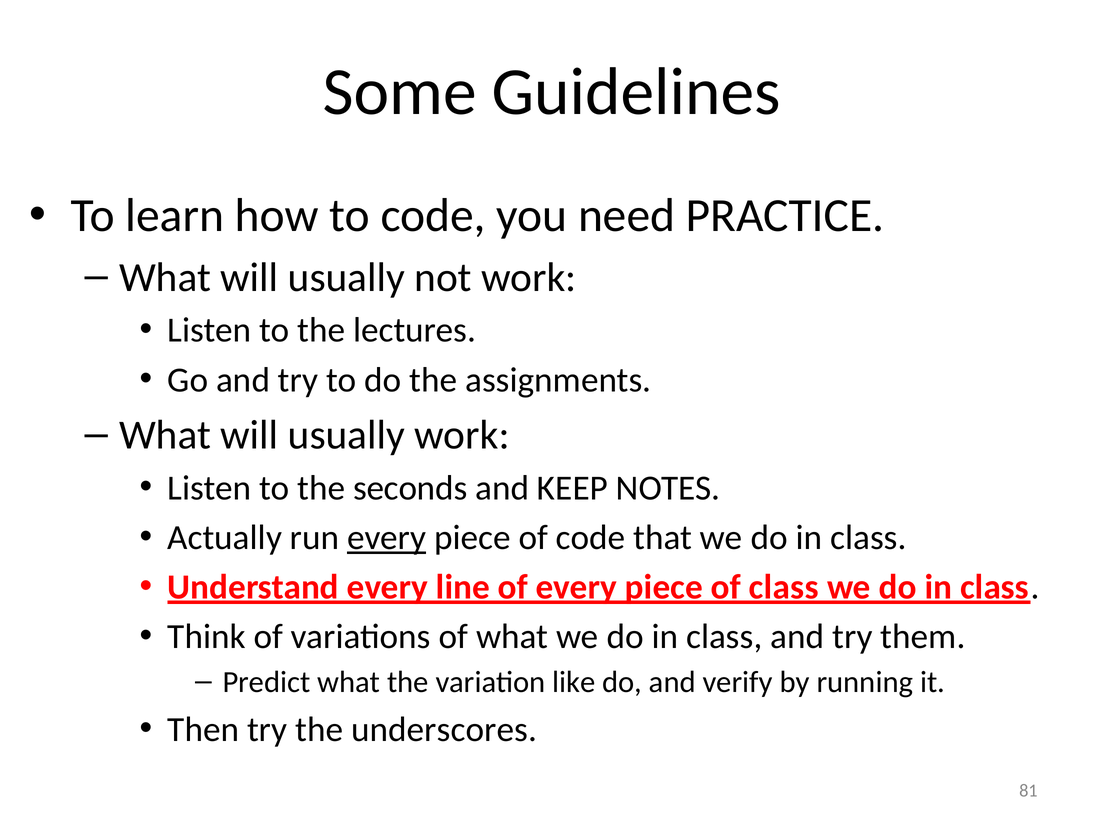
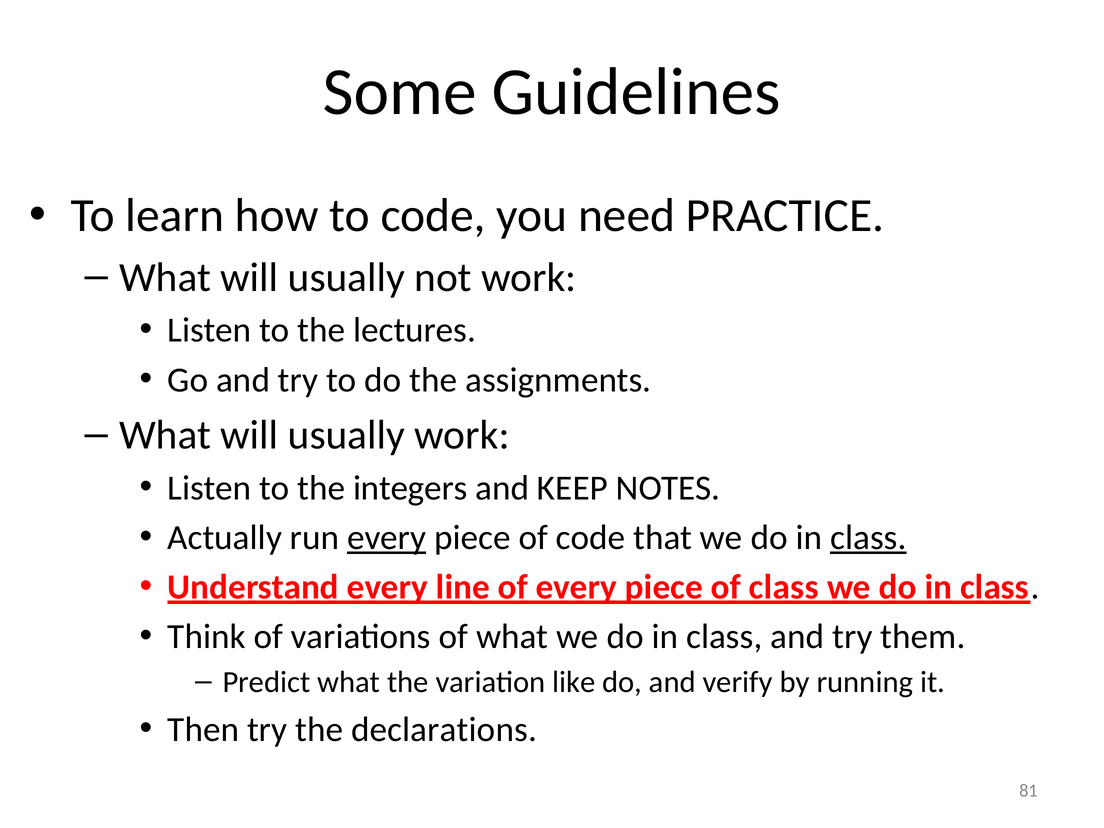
seconds: seconds -> integers (410, 488)
class underline: none -> present (868, 538)
underscores: underscores -> declarations (444, 729)
